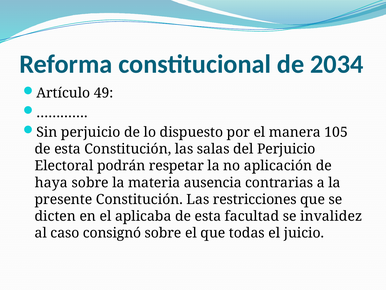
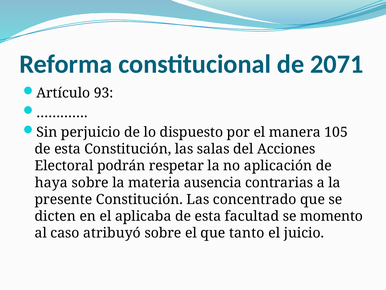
2034: 2034 -> 2071 (337, 64)
49: 49 -> 93 (104, 93)
del Perjuicio: Perjuicio -> Acciones (286, 149)
restricciones: restricciones -> concentrado (255, 199)
invalidez: invalidez -> momento (331, 216)
consignó: consignó -> atribuyó (112, 233)
todas: todas -> tanto (247, 233)
